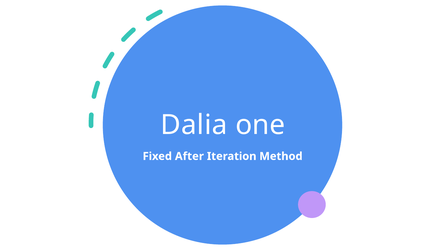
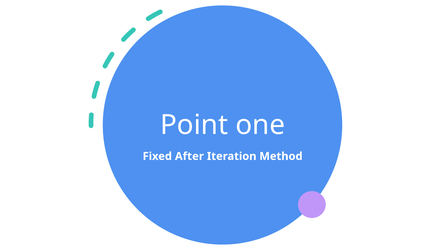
Dalia: Dalia -> Point (194, 125)
